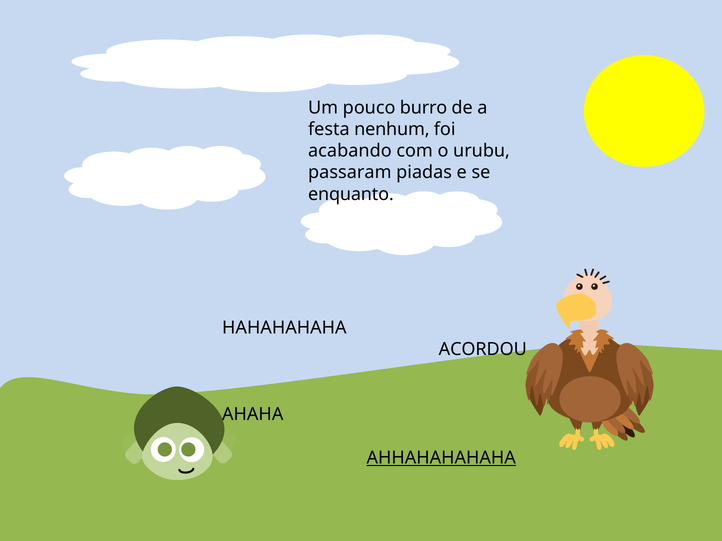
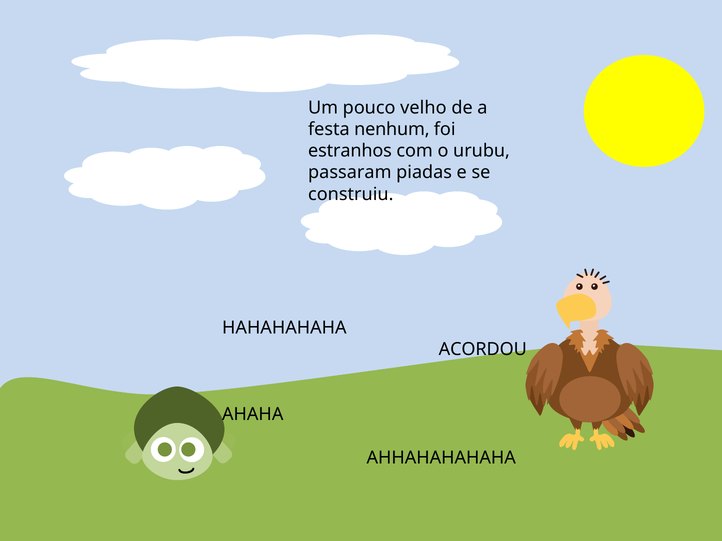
burro: burro -> velho (423, 108)
acabando: acabando -> estranhos (350, 151)
enquanto: enquanto -> construiu (351, 194)
AHHAHAHAHAHA underline: present -> none (441, 458)
